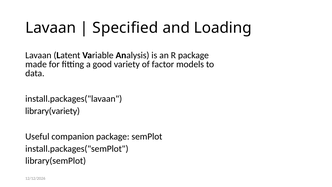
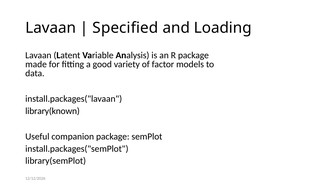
library(variety: library(variety -> library(known (52, 111)
